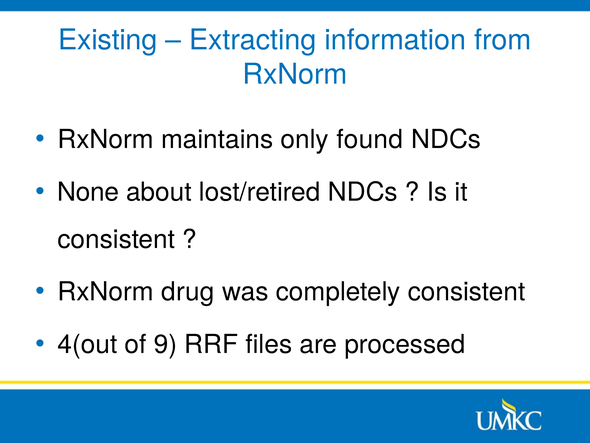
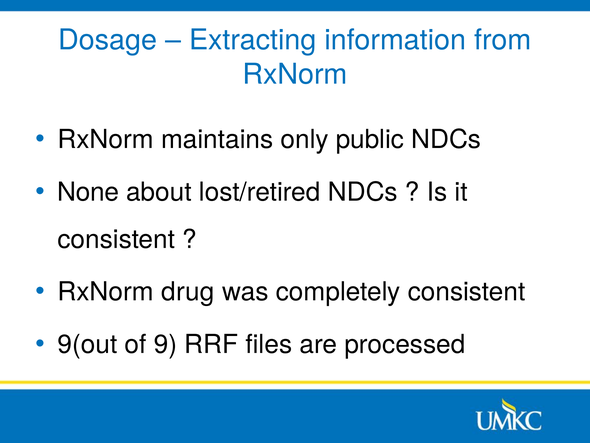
Existing: Existing -> Dosage (108, 40)
found: found -> public (370, 139)
4(out: 4(out -> 9(out (87, 344)
